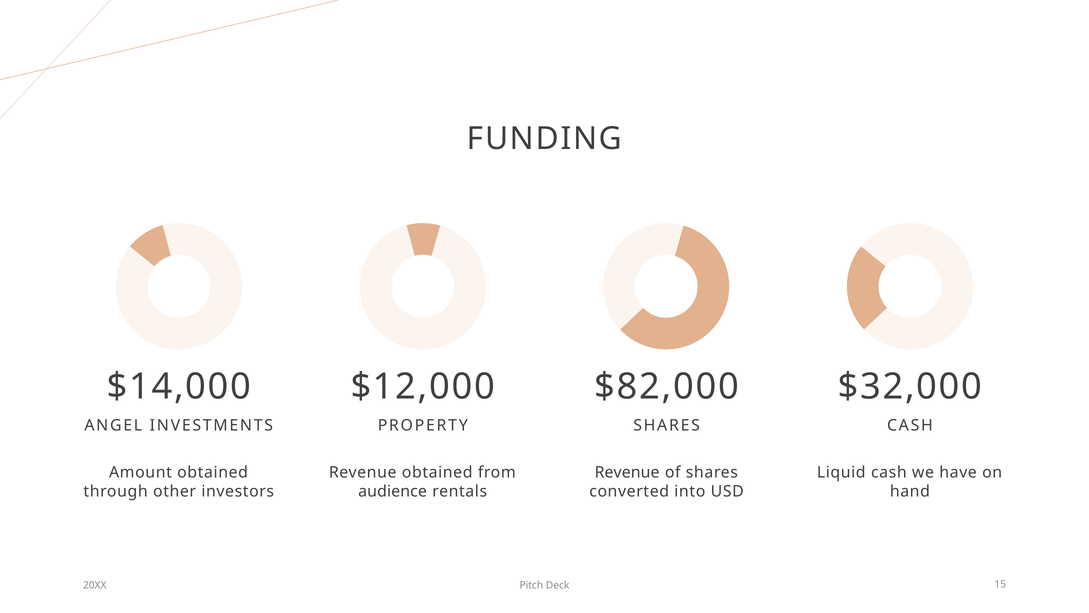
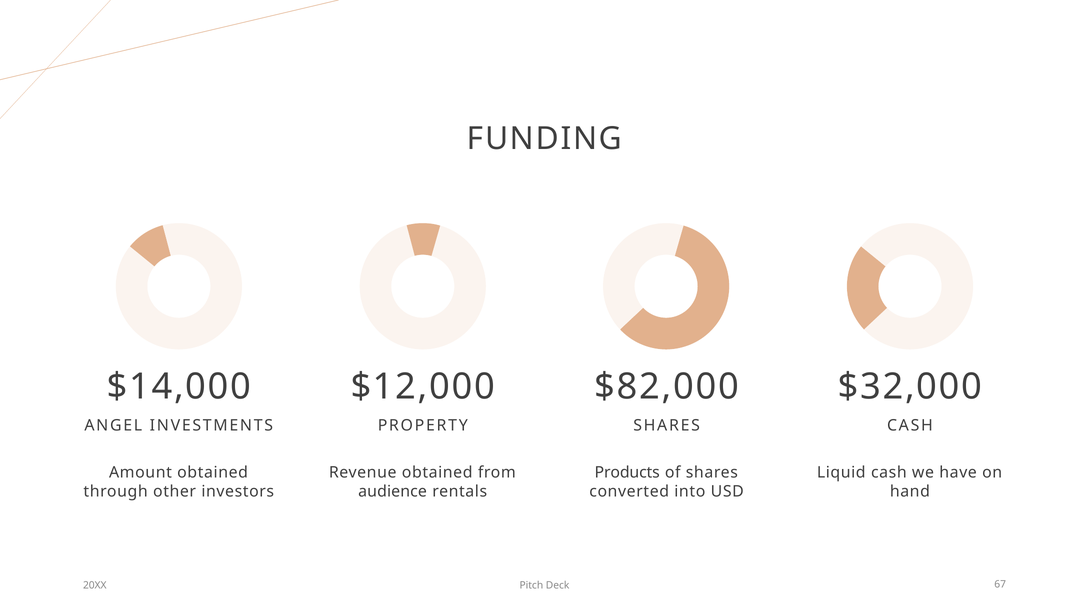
Revenue: Revenue -> Products (627, 472)
15: 15 -> 67 (1000, 584)
